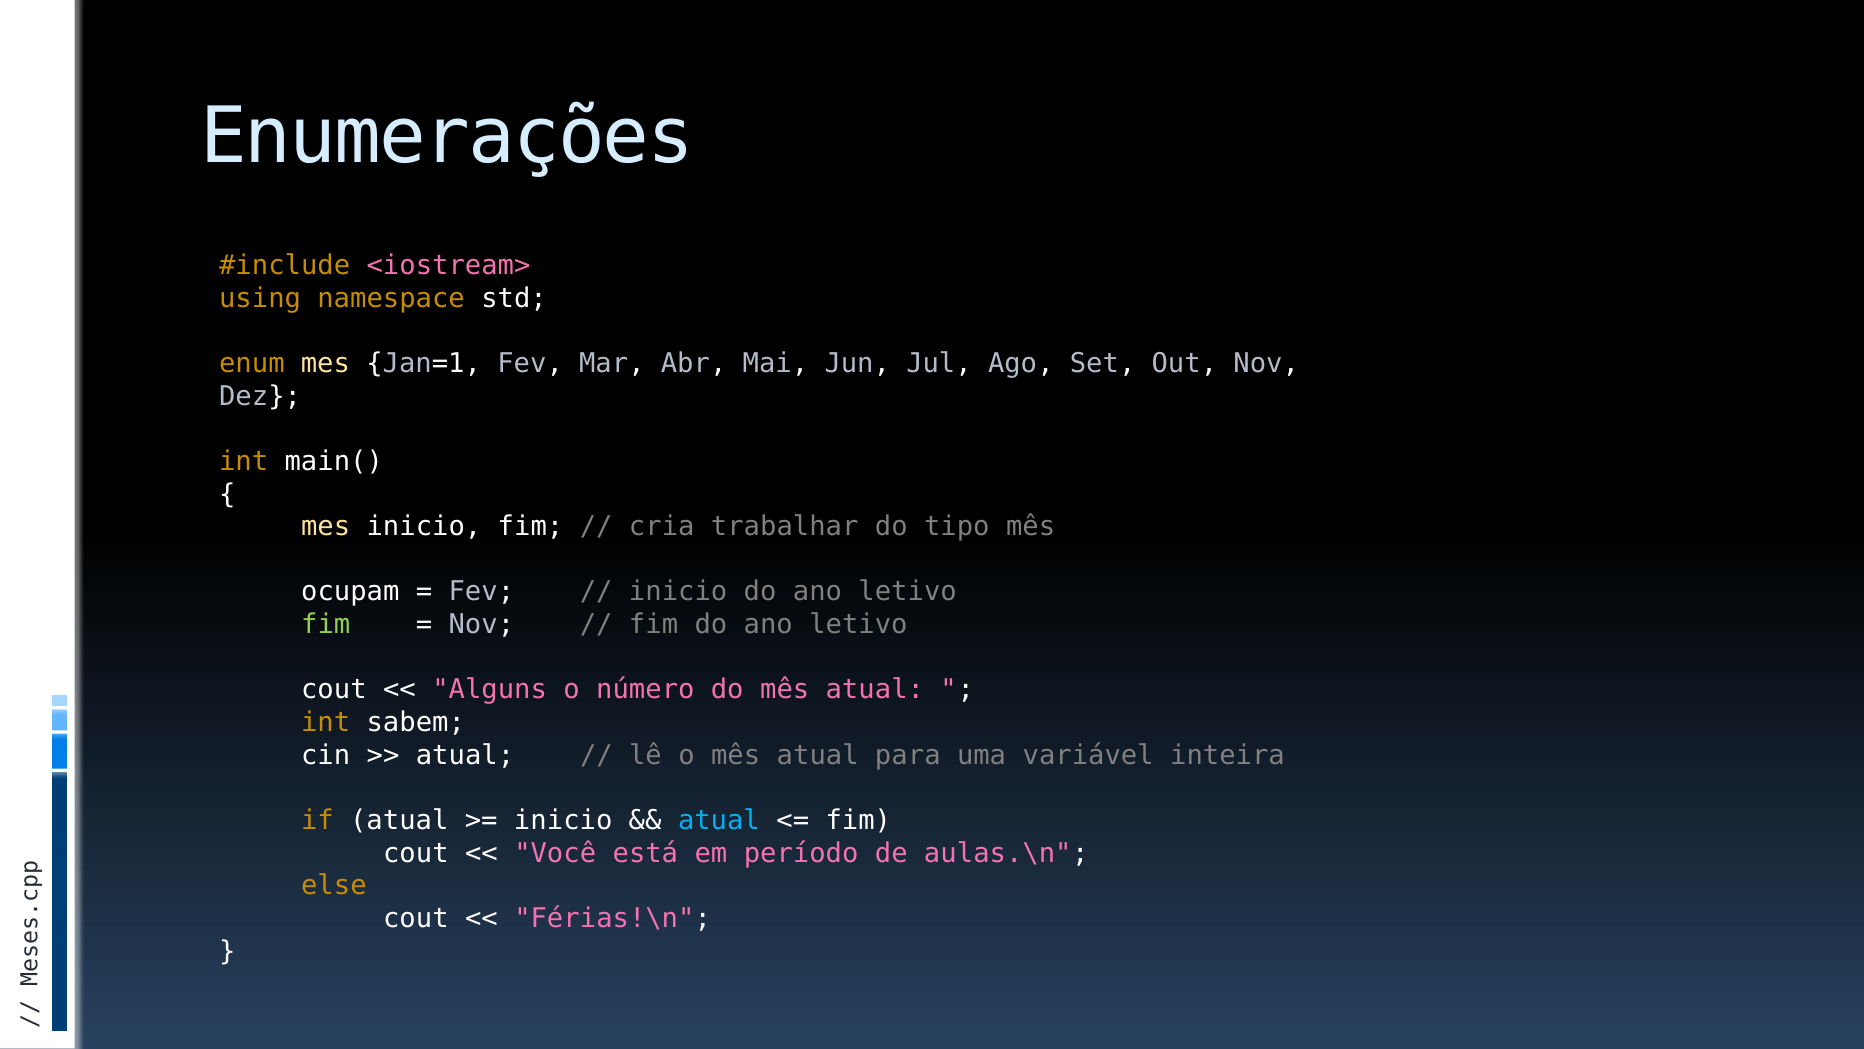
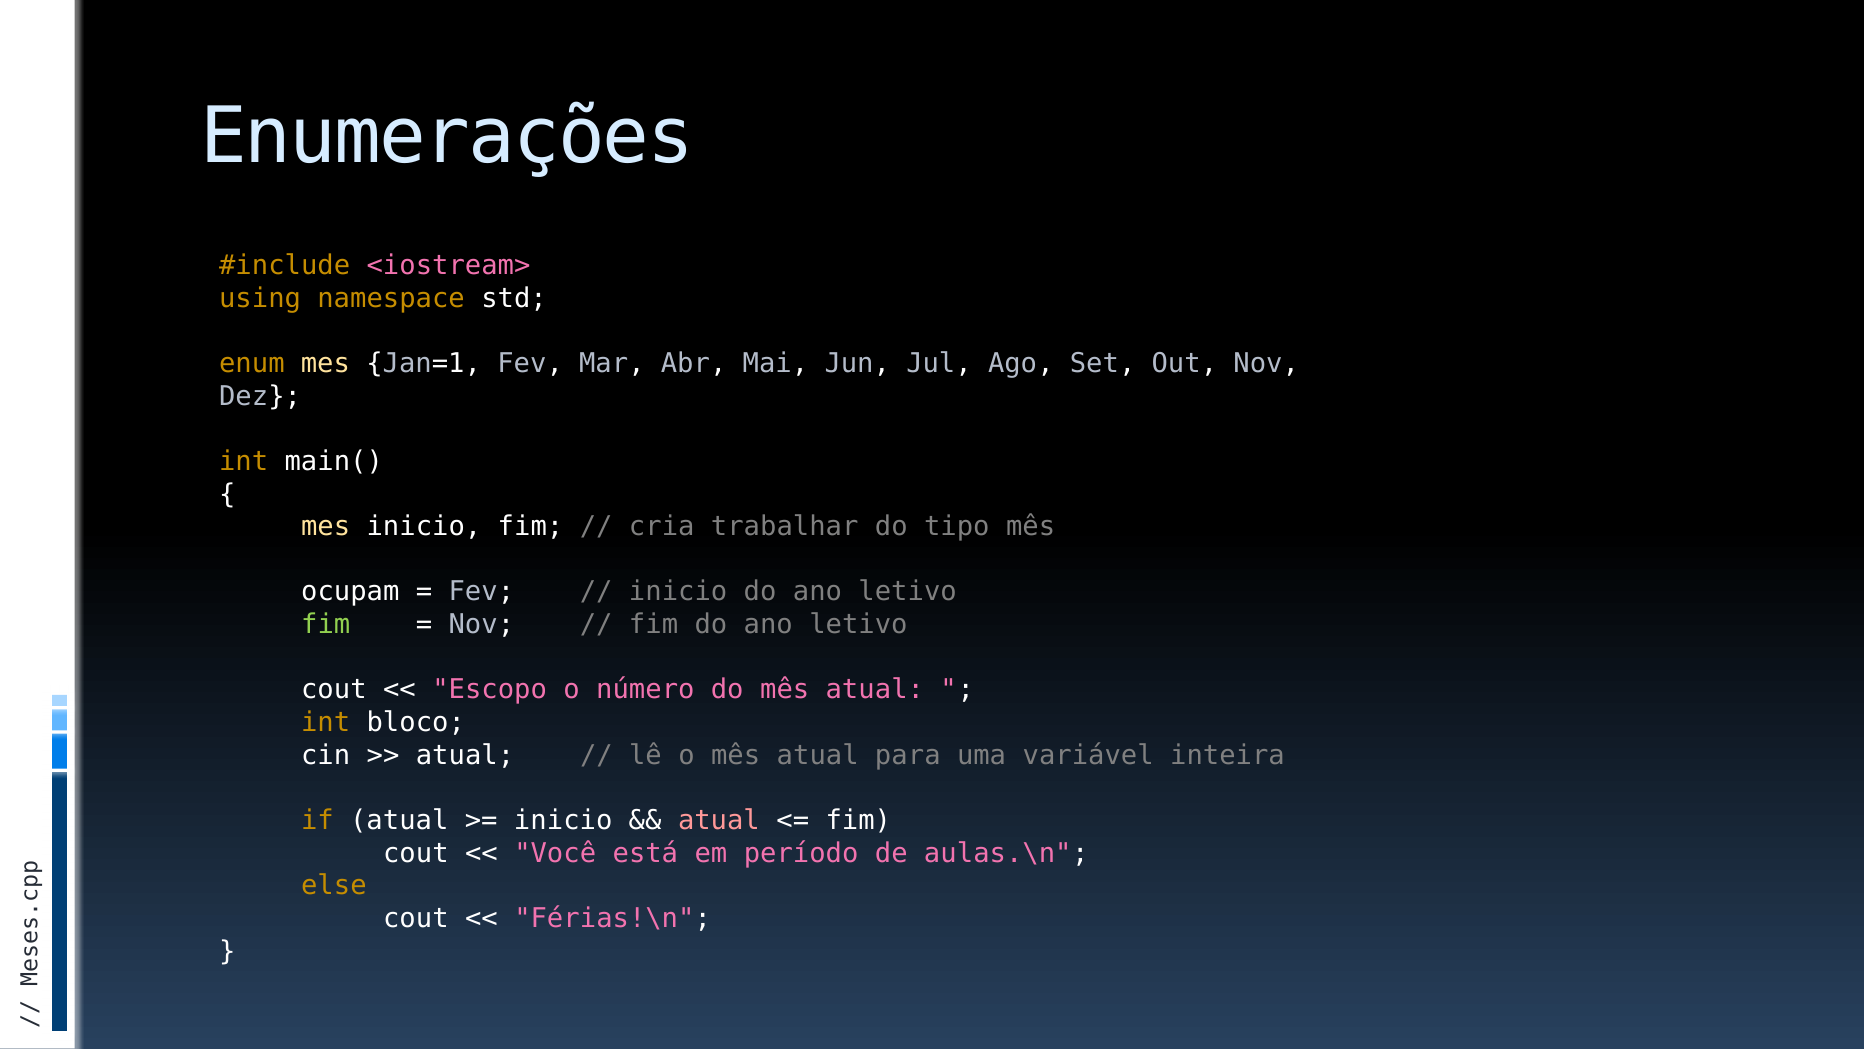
Alguns: Alguns -> Escopo (490, 690)
sabem: sabem -> bloco (416, 722)
atual colour: light blue -> pink (719, 820)
